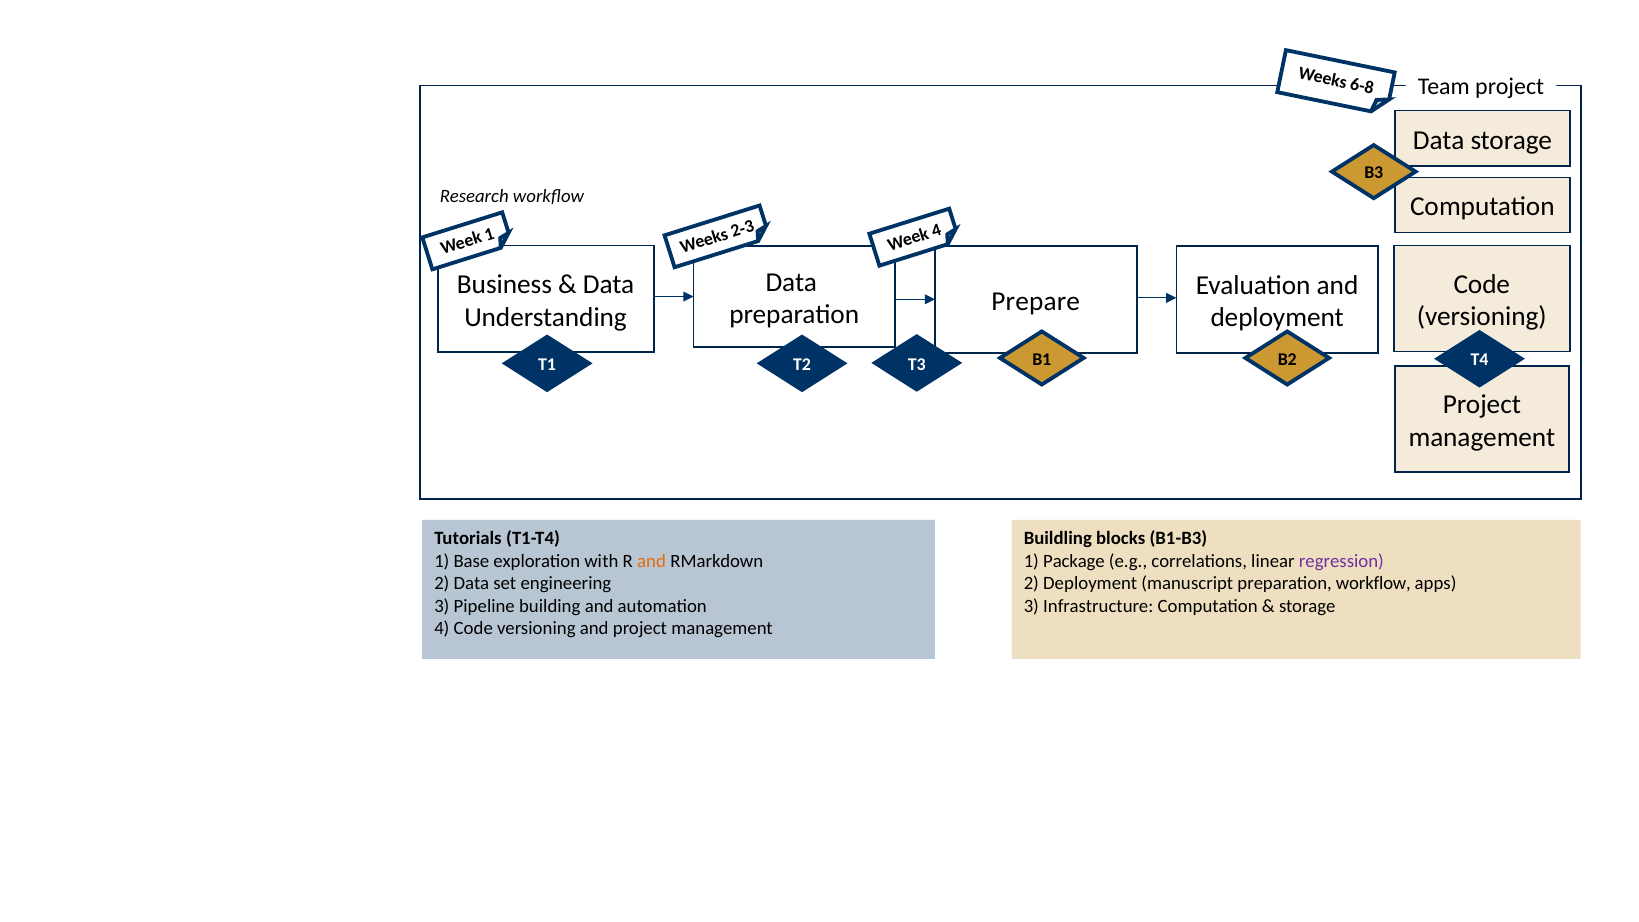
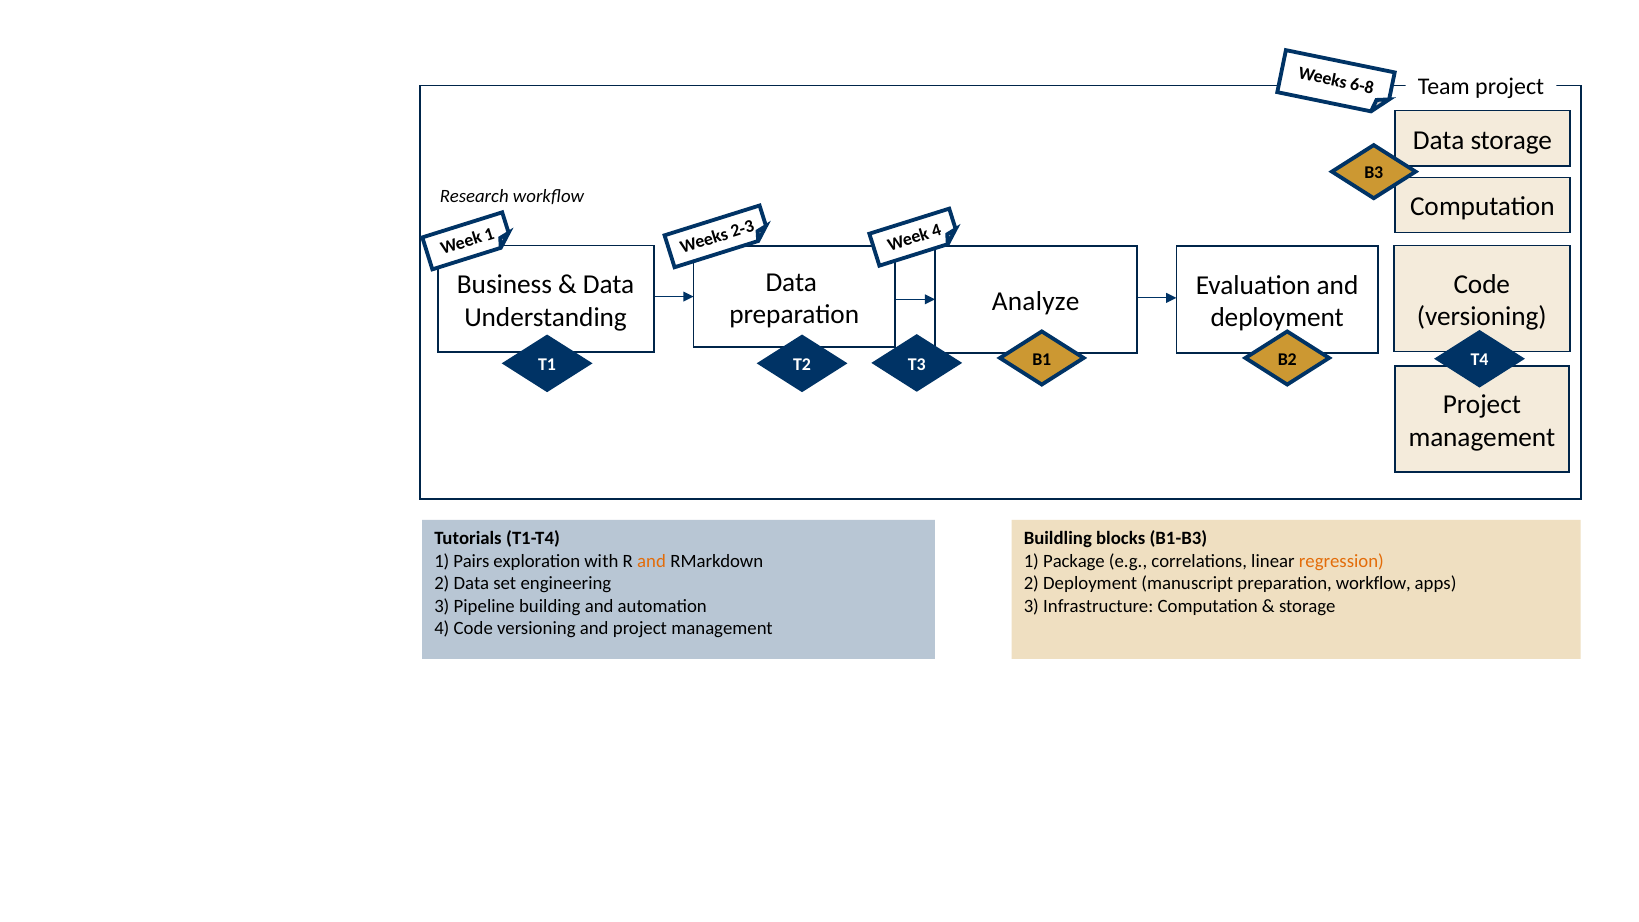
Prepare: Prepare -> Analyze (1036, 302)
Base: Base -> Pairs (471, 561)
regression colour: purple -> orange (1341, 561)
